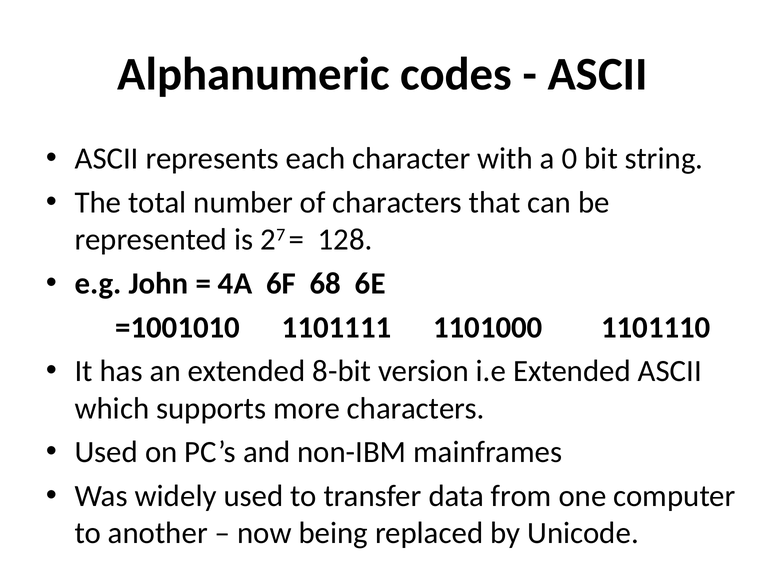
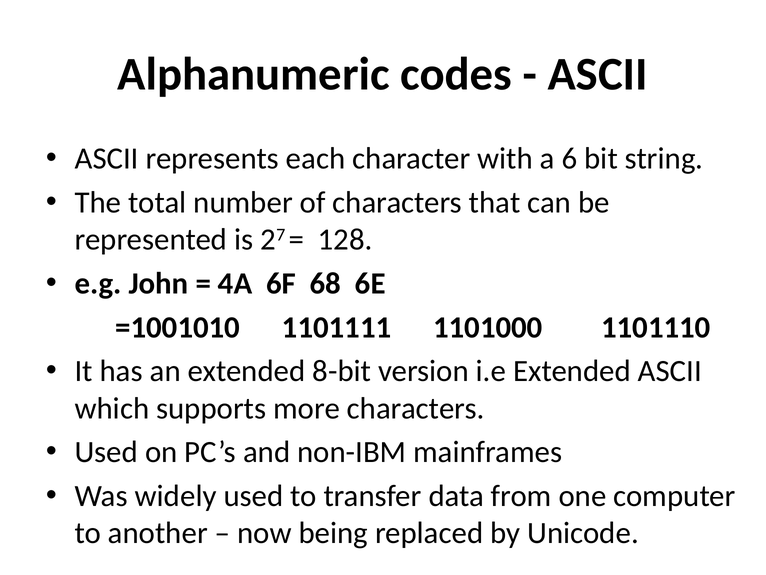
0: 0 -> 6 (570, 159)
